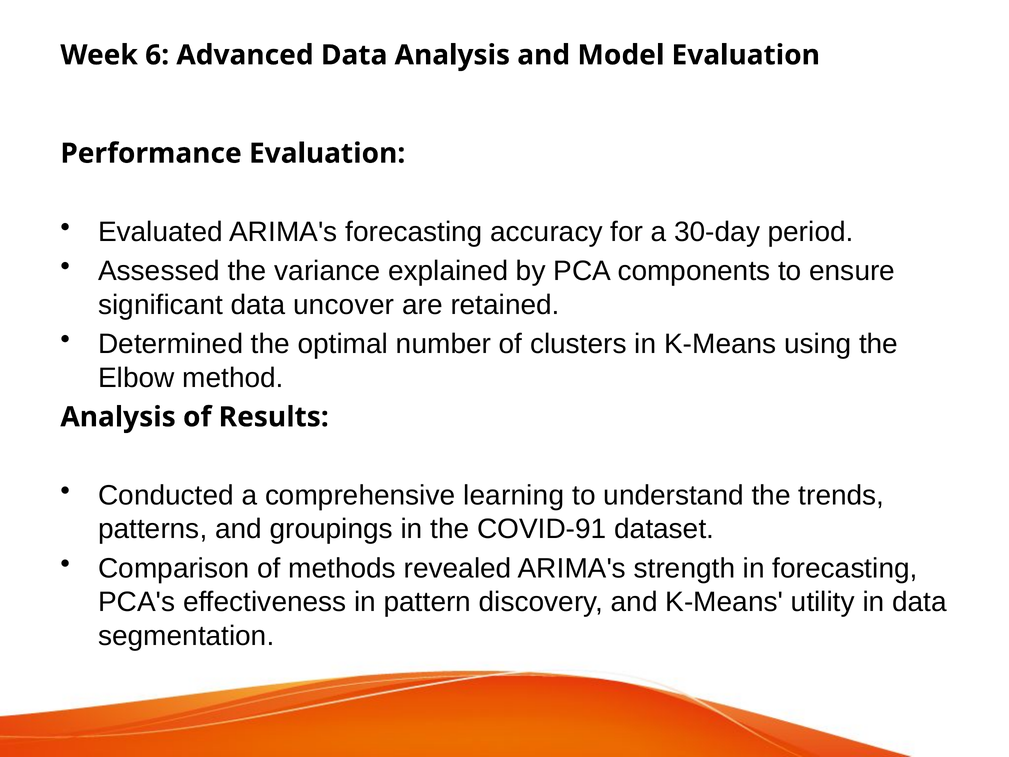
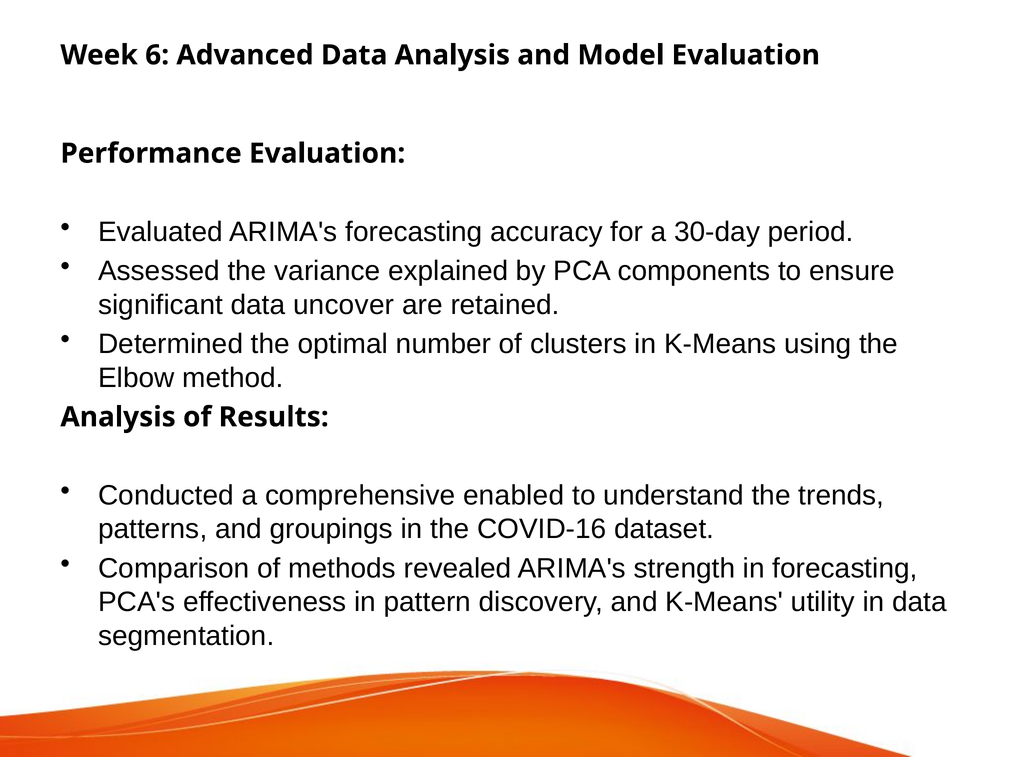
learning: learning -> enabled (514, 495)
COVID-91: COVID-91 -> COVID-16 (542, 529)
